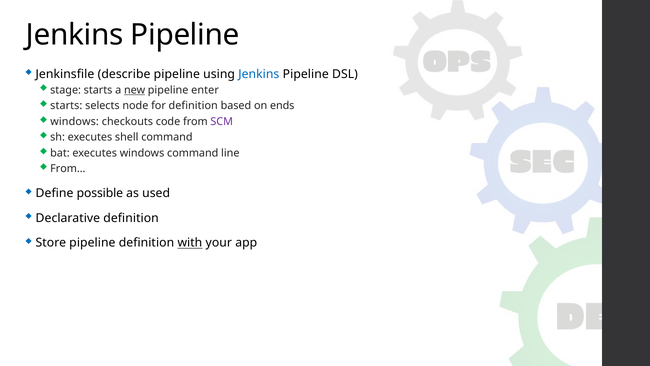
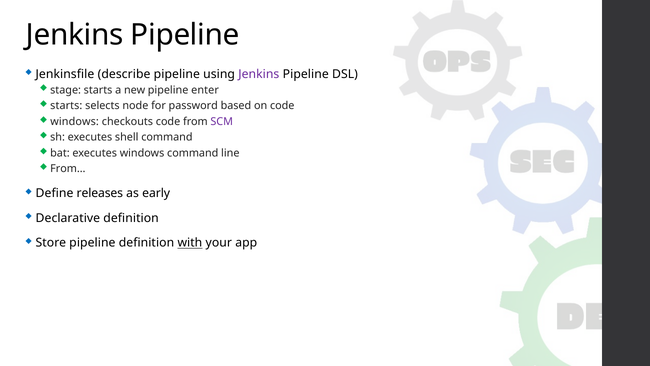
Jenkins colour: blue -> purple (259, 74)
new underline: present -> none (135, 90)
for definition: definition -> password (193, 106)
on ends: ends -> code (282, 106)
possible: possible -> releases (100, 193)
used: used -> early (156, 193)
